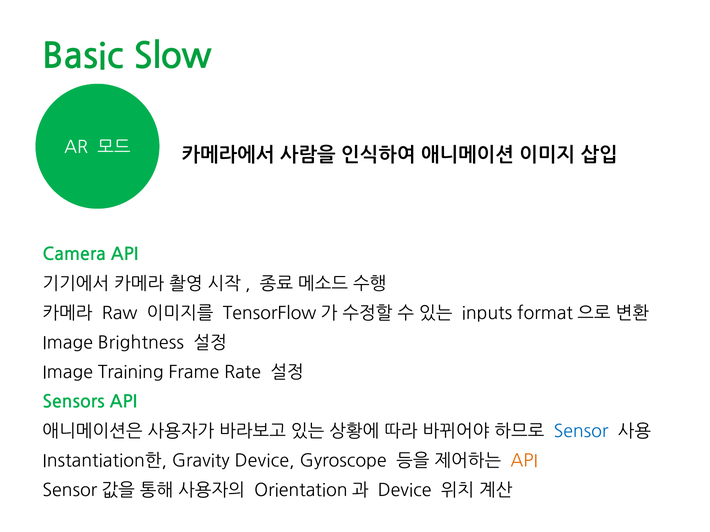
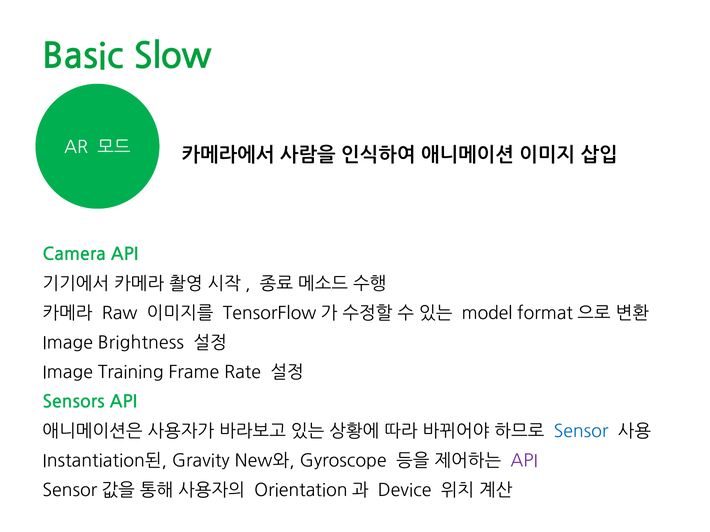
inputs: inputs -> model (487, 314)
Instantiation한: Instantiation한 -> Instantiation된 (105, 461)
Gravity Device: Device -> New와 (265, 461)
API colour: orange -> purple (524, 461)
